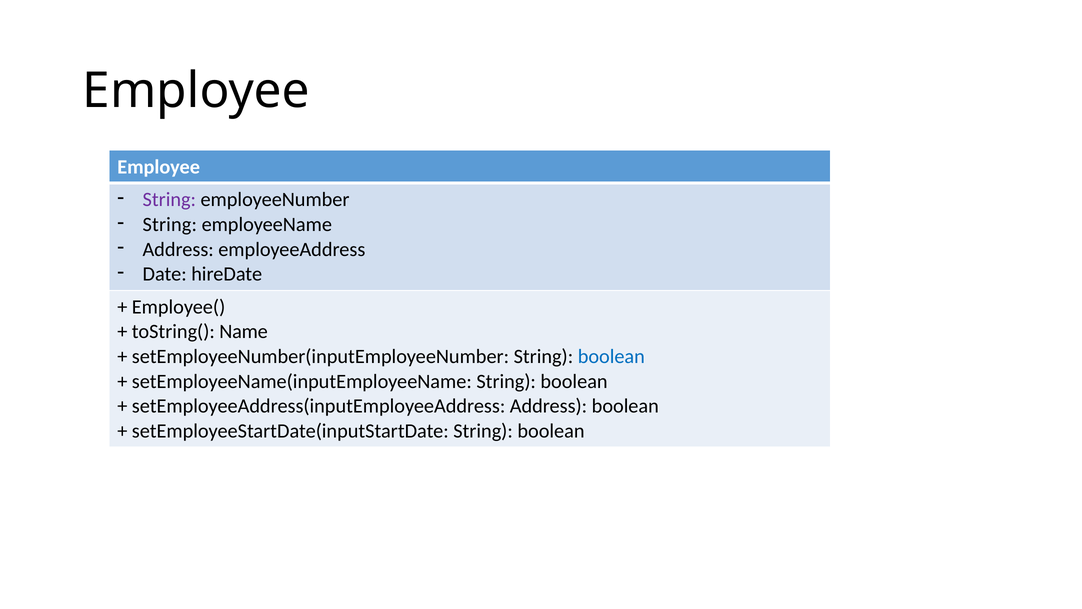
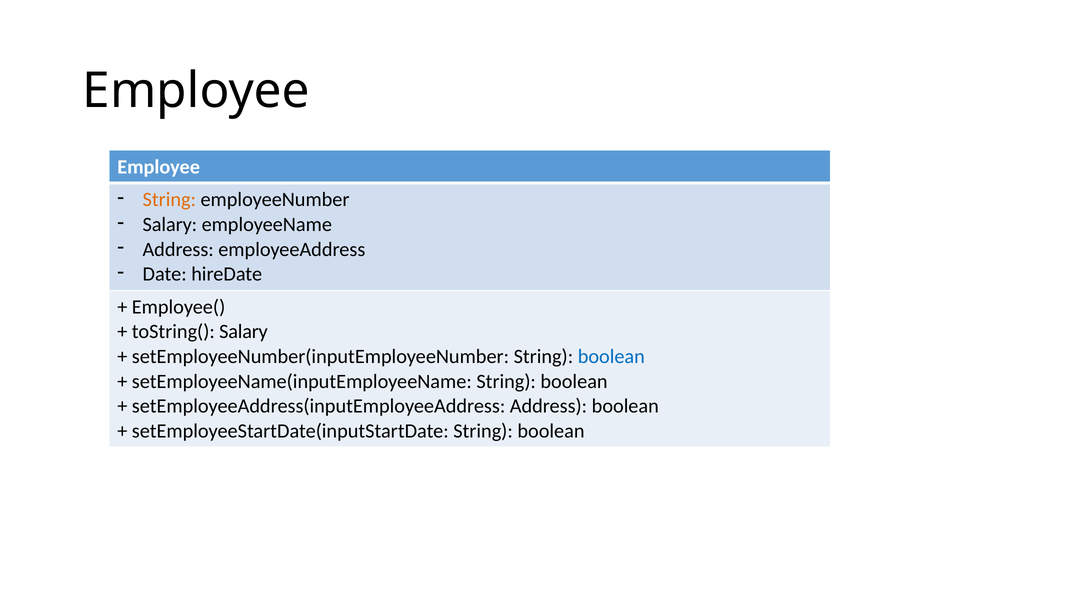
String colour: purple -> orange (169, 200)
String: String -> Salary (170, 224)
toString( Name: Name -> Salary (243, 332)
